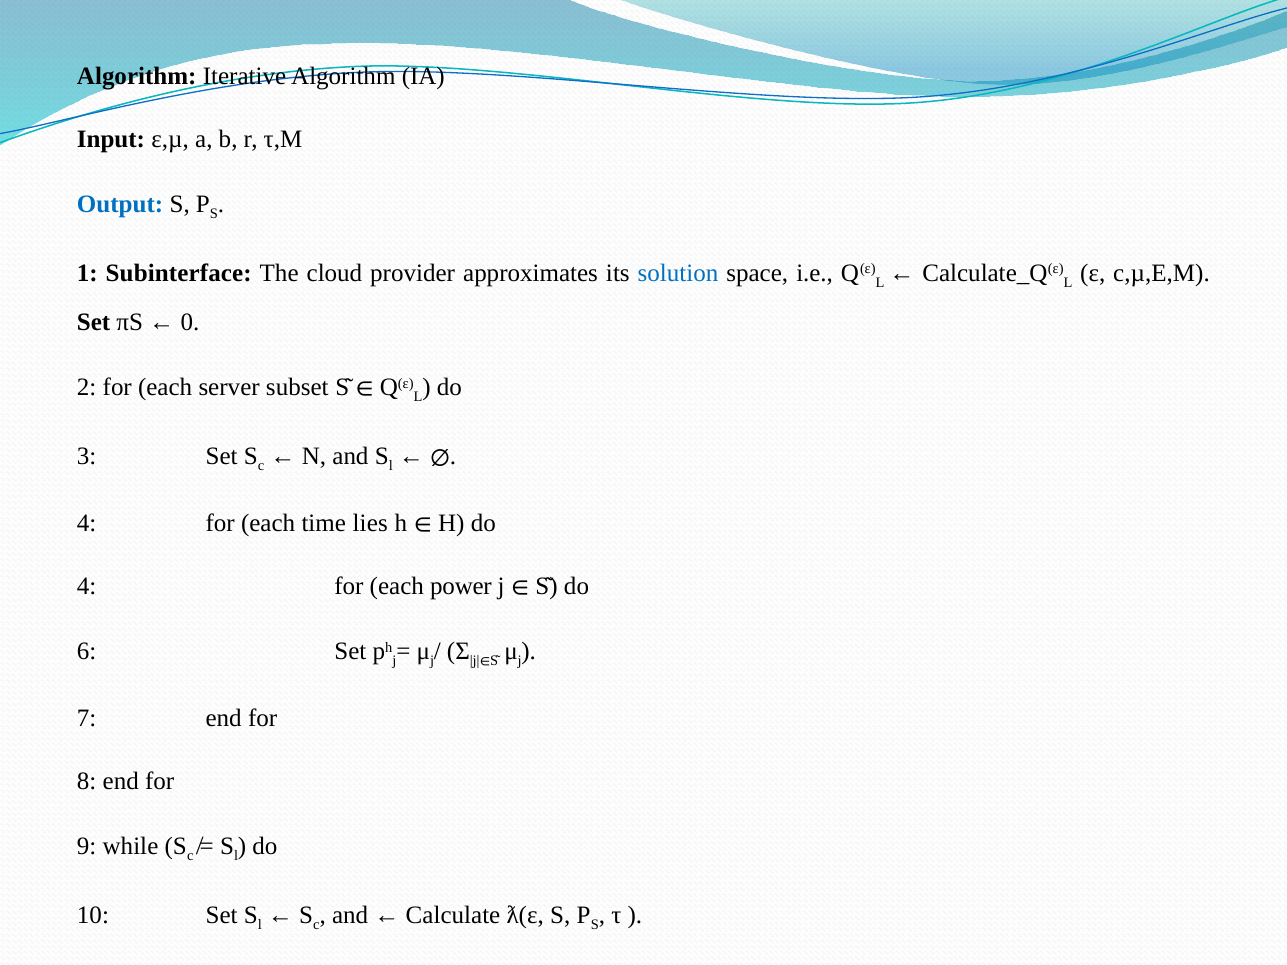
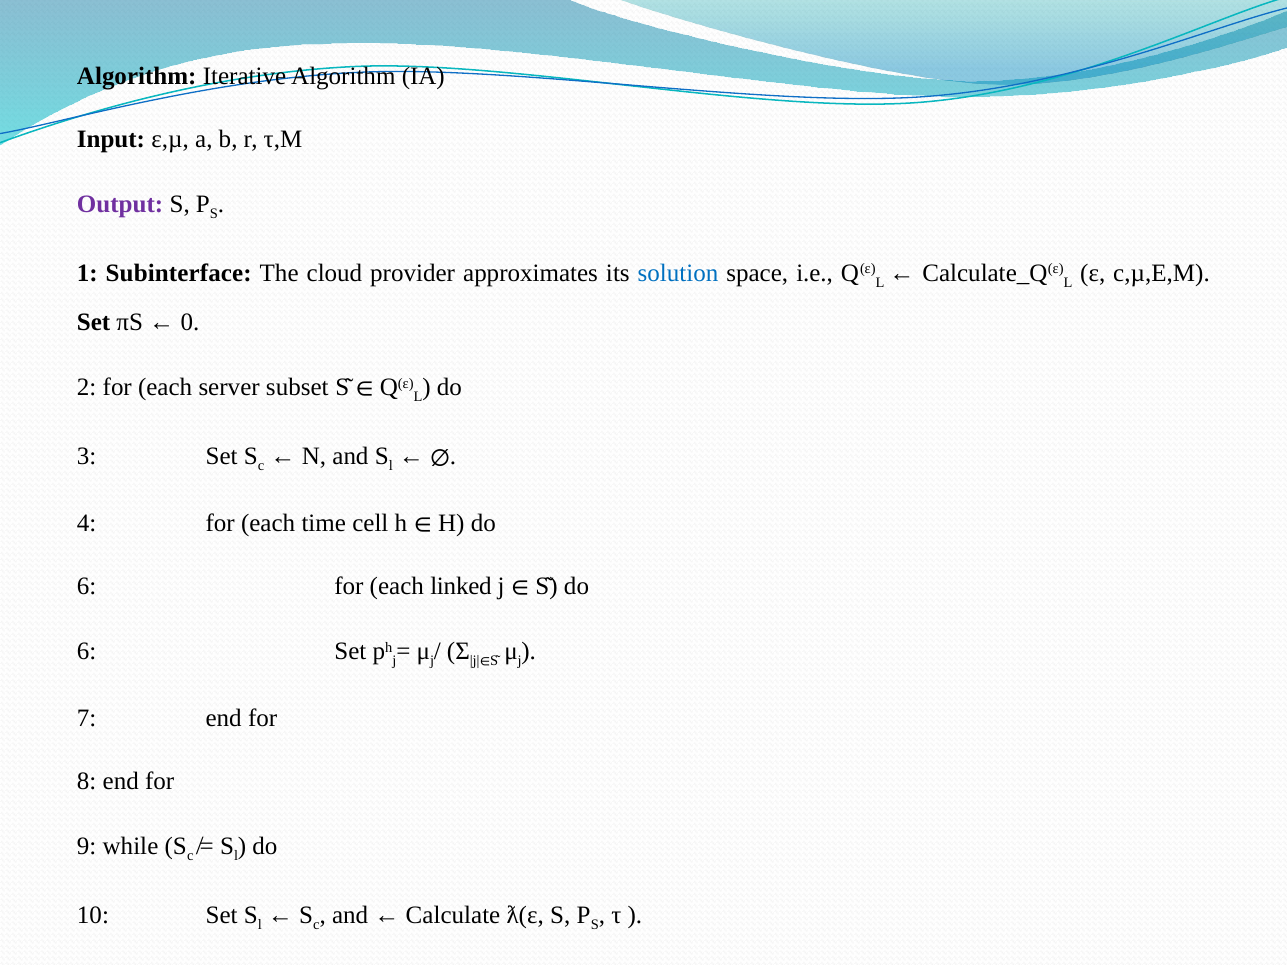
Output colour: blue -> purple (120, 204)
lies: lies -> cell (370, 524)
4: 4 -> 6 (87, 586)
power: power -> linked (461, 586)
